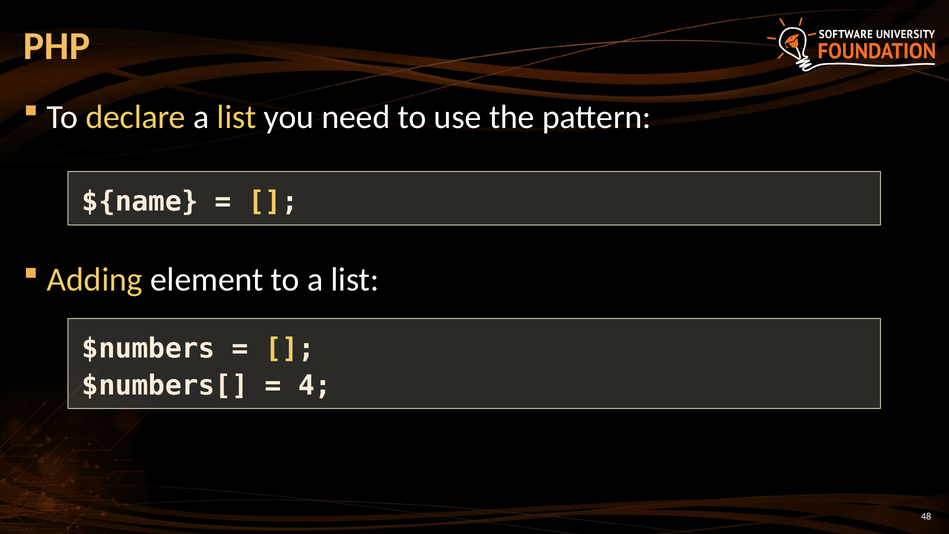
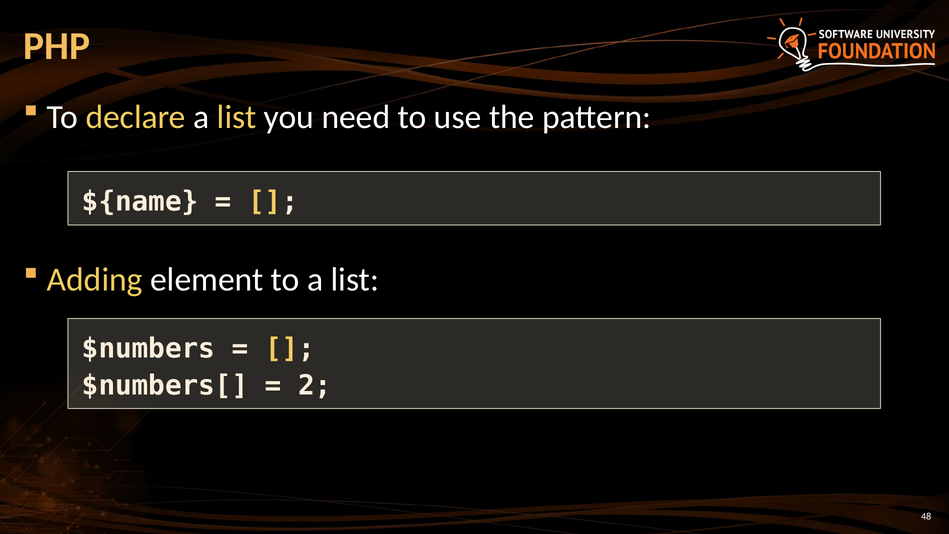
4: 4 -> 2 (315, 385)
